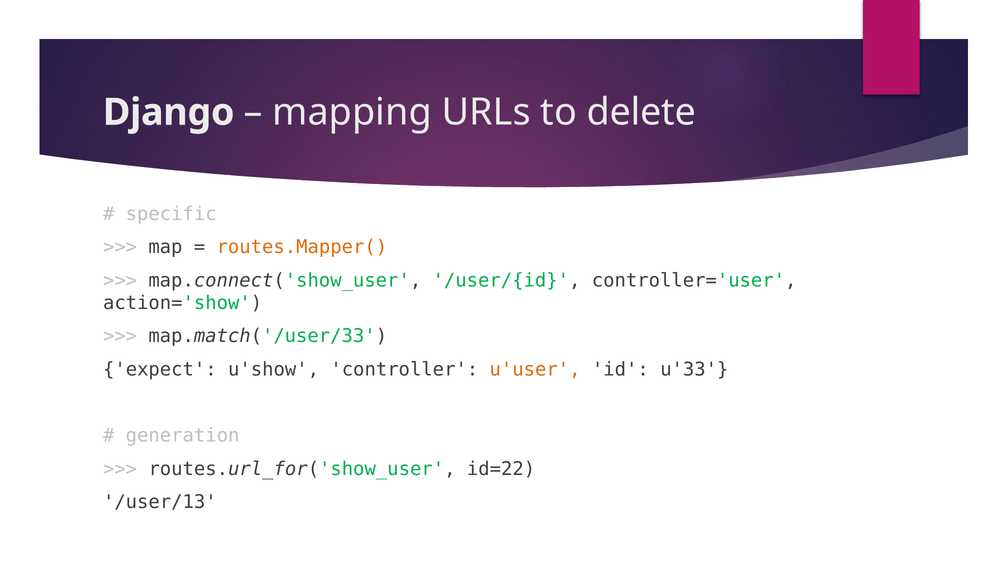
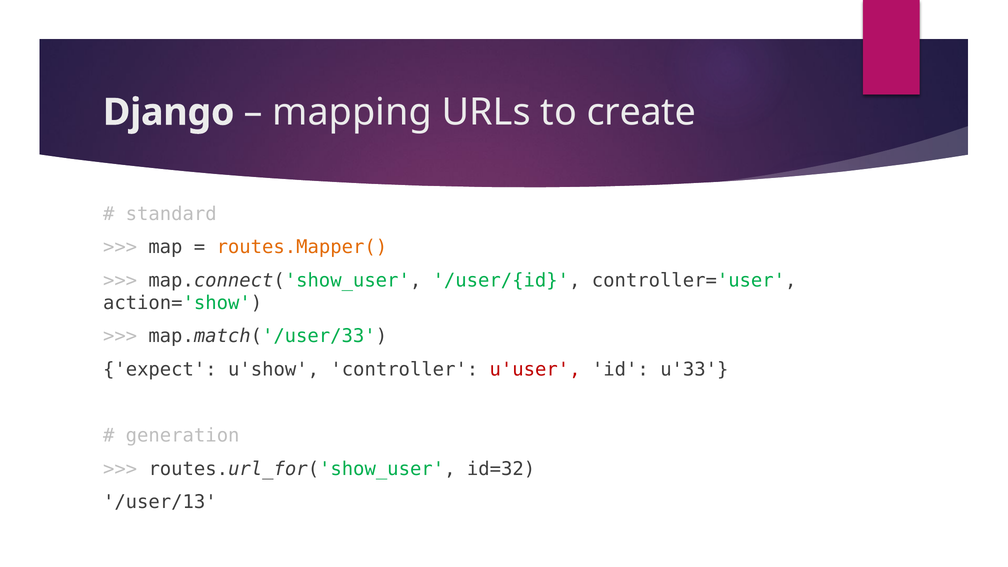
delete: delete -> create (641, 112)
specific: specific -> standard (171, 214)
u'user colour: orange -> red (535, 369)
id=22: id=22 -> id=32 (501, 469)
